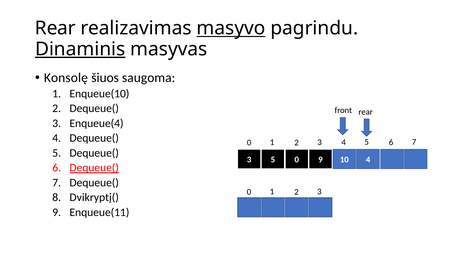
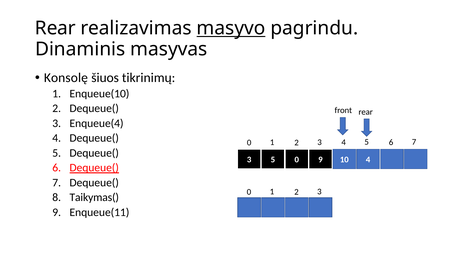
Dinaminis underline: present -> none (80, 49)
saugoma: saugoma -> tikrinimų (149, 78)
Dvikryptį(: Dvikryptį( -> Taikymas( (94, 197)
